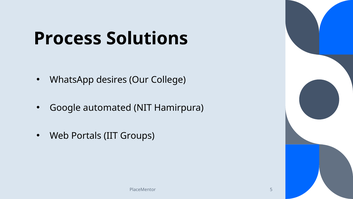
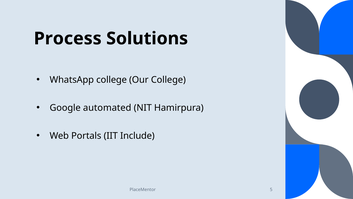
WhatsApp desires: desires -> college (112, 80)
Groups: Groups -> Include (137, 136)
